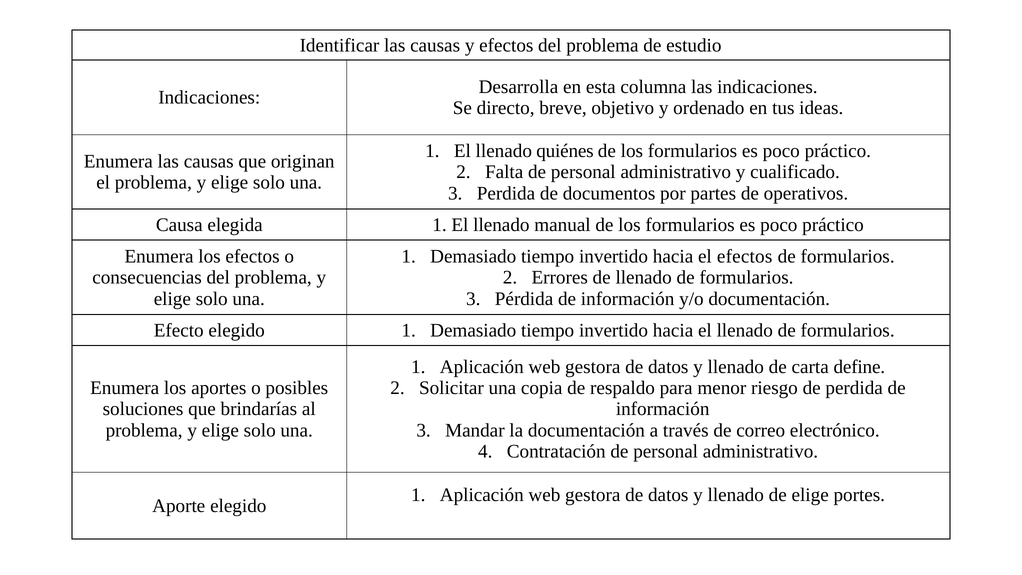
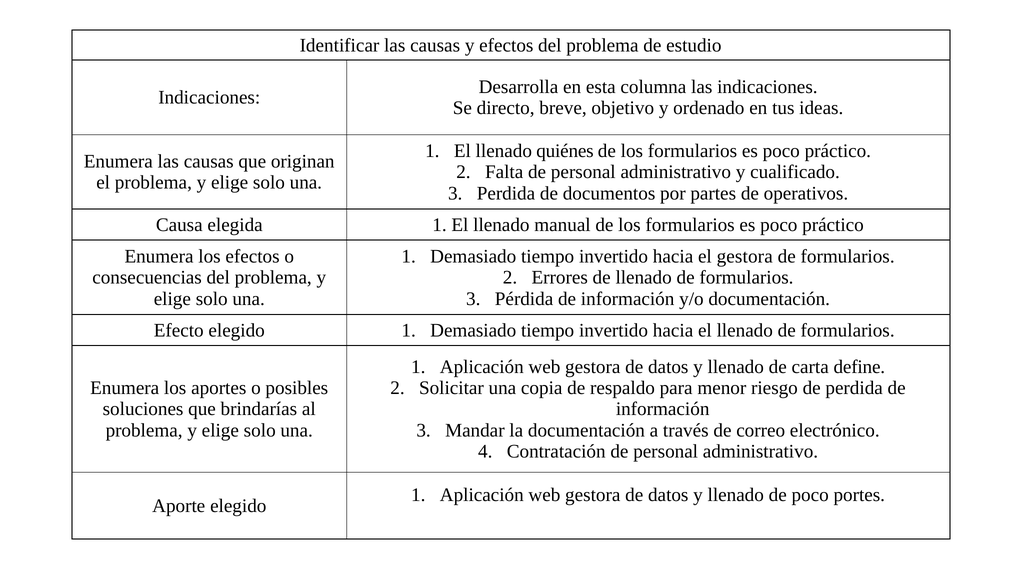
el efectos: efectos -> gestora (745, 256)
de elige: elige -> poco (810, 495)
